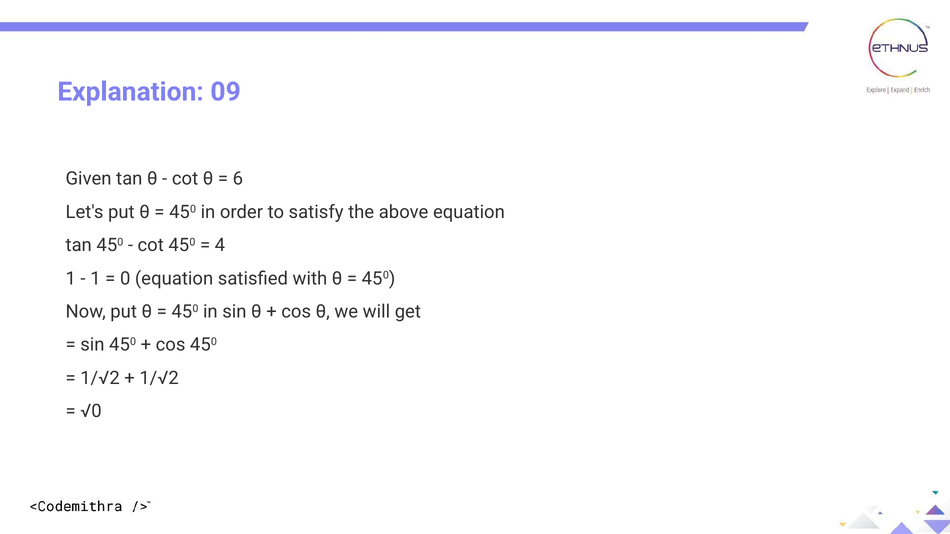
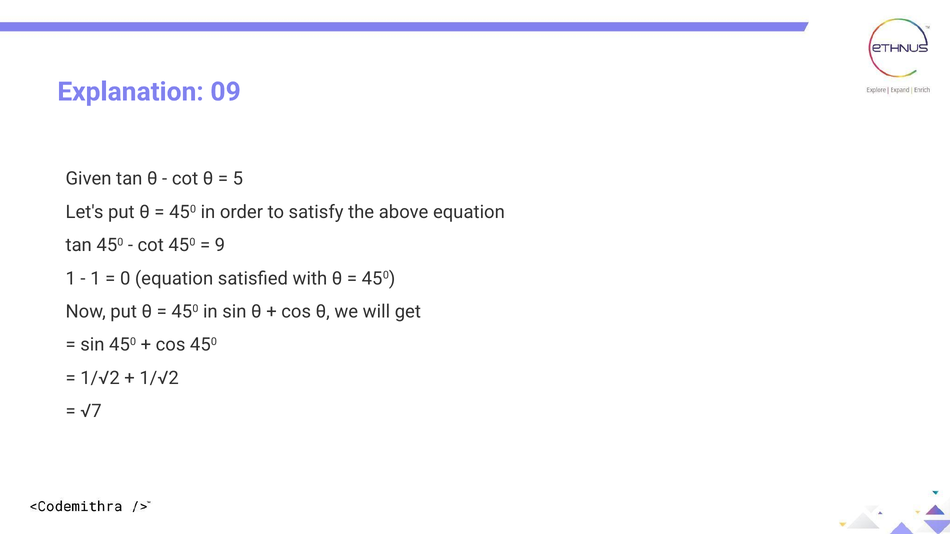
6: 6 -> 5 (238, 179)
4: 4 -> 9 (220, 245)
√0: √0 -> √7 (91, 412)
